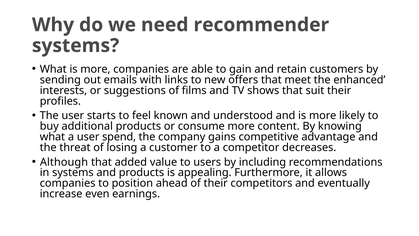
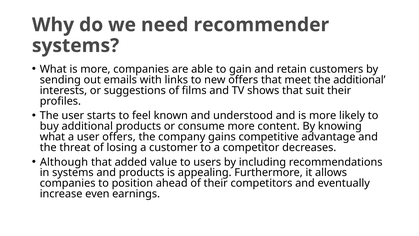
the enhanced: enhanced -> additional (359, 80)
user spend: spend -> offers (119, 137)
